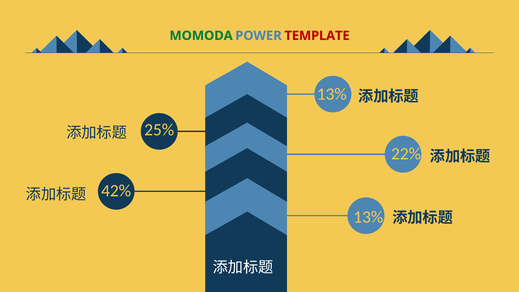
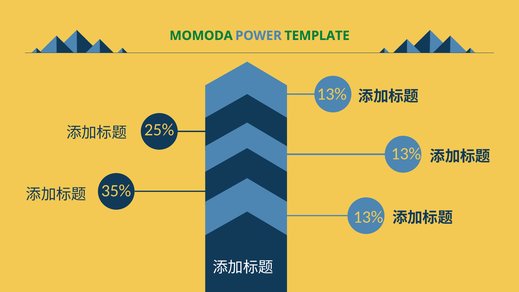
TEMPLATE colour: red -> green (317, 36)
22%: 22% -> 13% (406, 154)
42%: 42% -> 35% (116, 191)
